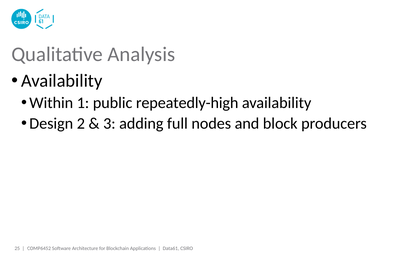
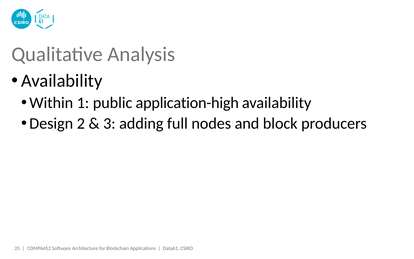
repeatedly-high: repeatedly-high -> application-high (187, 103)
